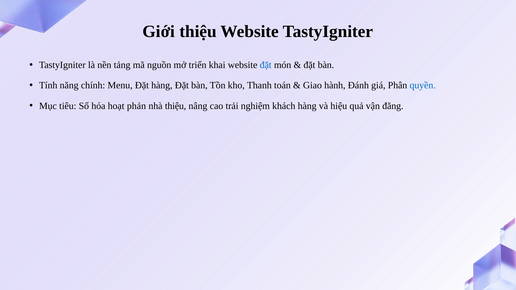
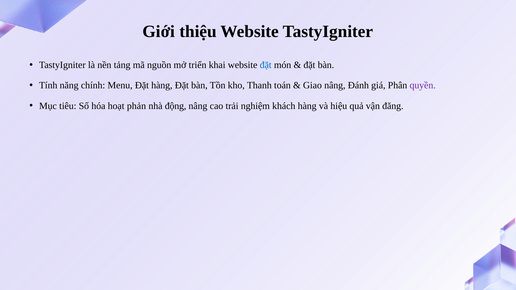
Giao hành: hành -> nâng (335, 86)
quyền colour: blue -> purple (423, 86)
nhà thiệu: thiệu -> động (176, 106)
